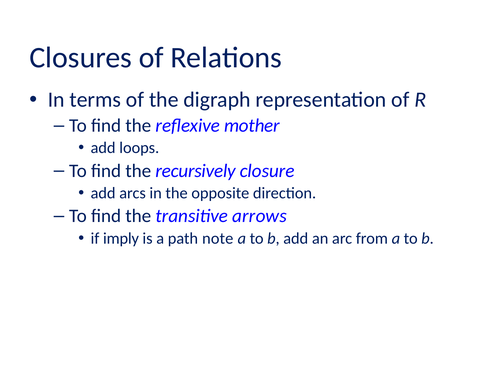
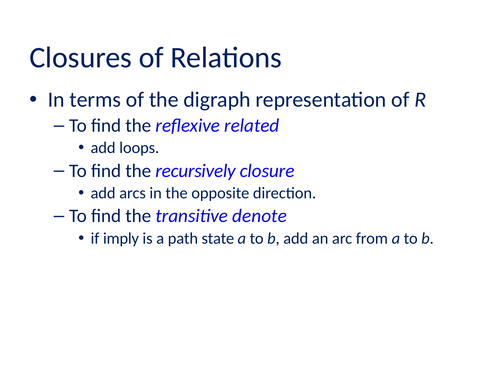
mother: mother -> related (252, 126)
arrows: arrows -> denote (260, 216)
note: note -> state (218, 239)
